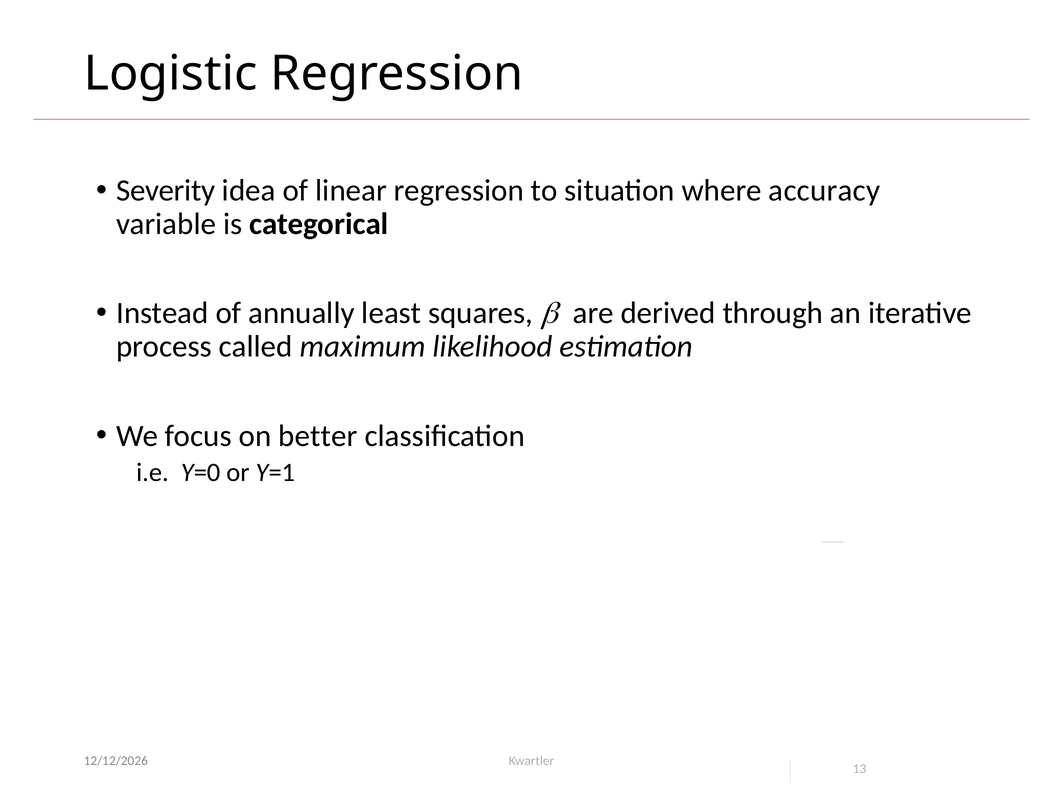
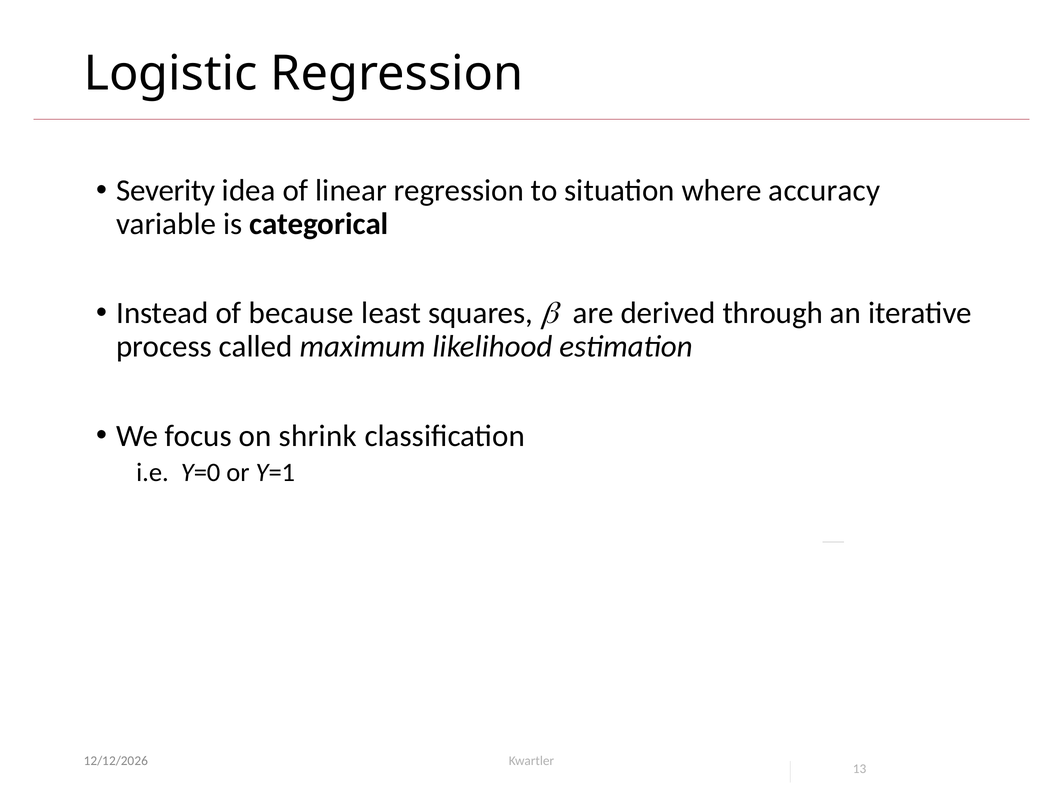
annually: annually -> because (301, 313)
better: better -> shrink (318, 436)
